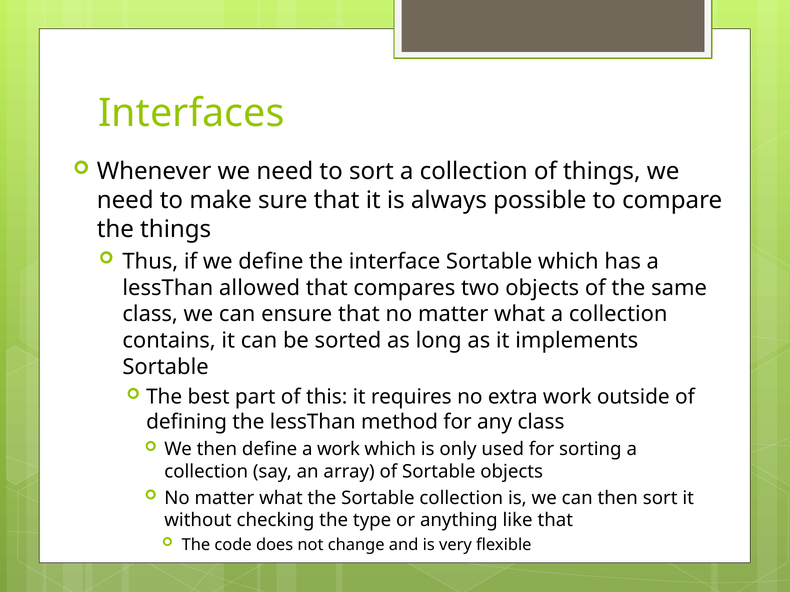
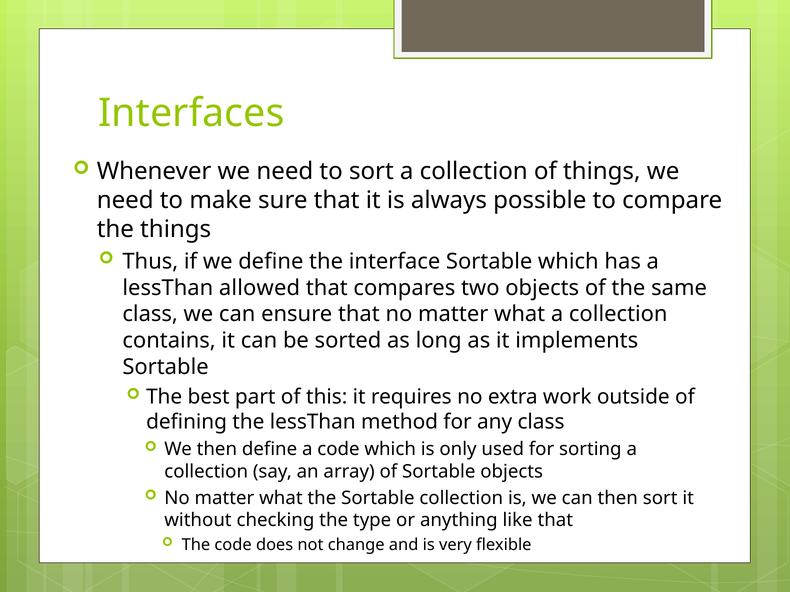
a work: work -> code (338, 450)
